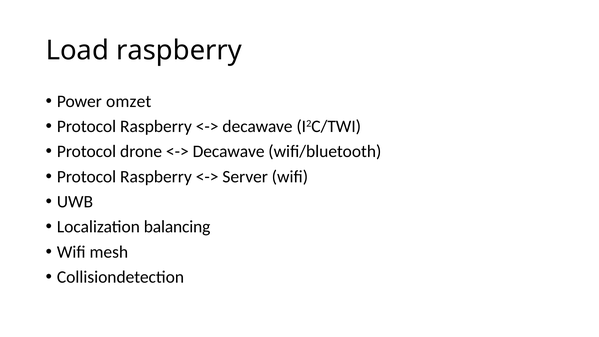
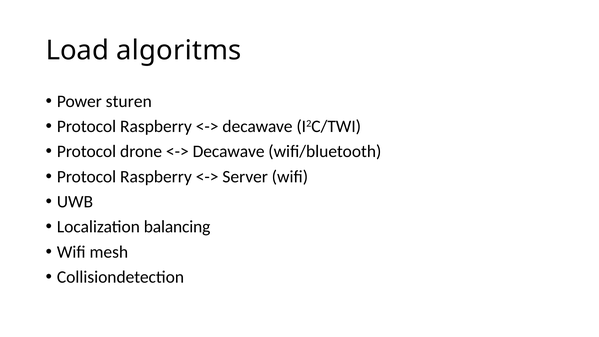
Load raspberry: raspberry -> algoritms (179, 50)
omzet: omzet -> sturen (129, 101)
